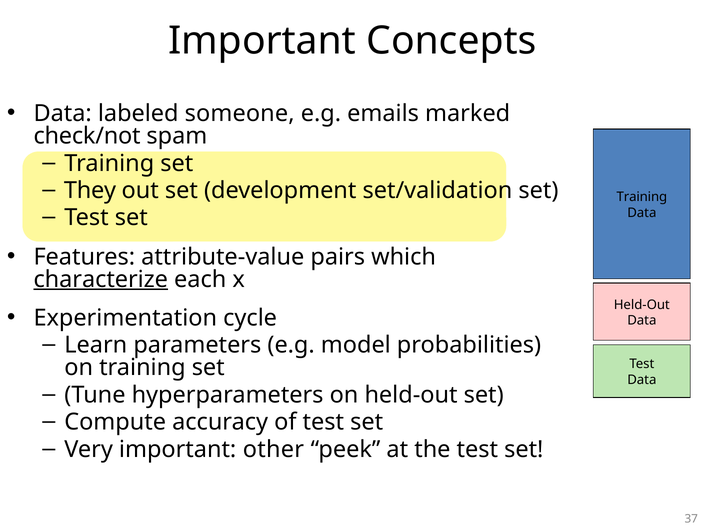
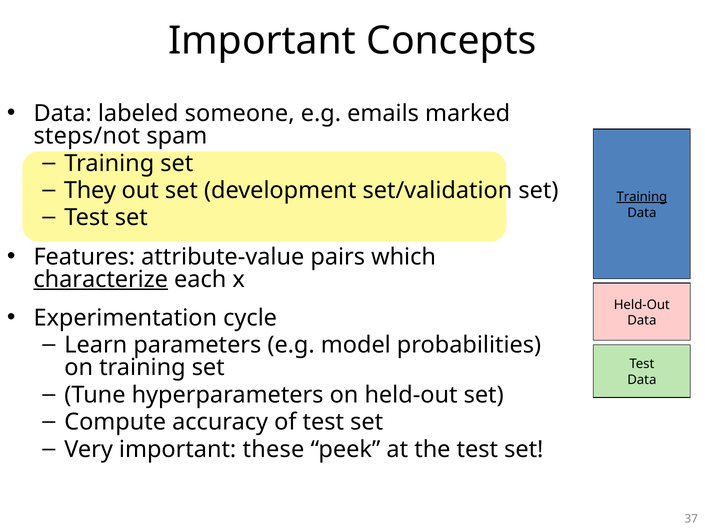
check/not: check/not -> steps/not (87, 136)
Training underline: none -> present (642, 197)
other: other -> these (273, 450)
